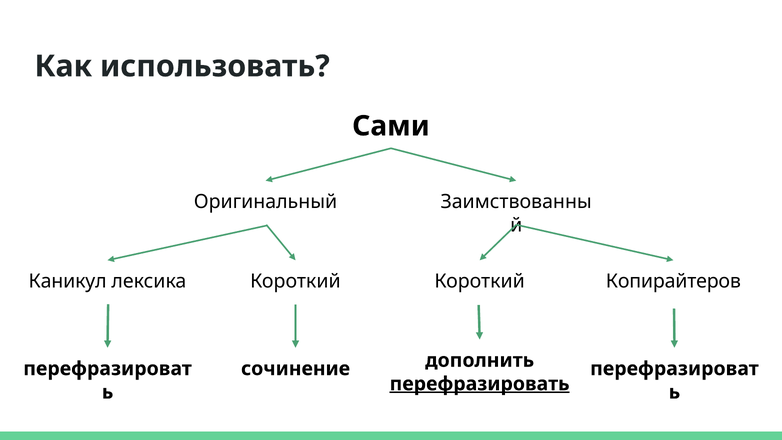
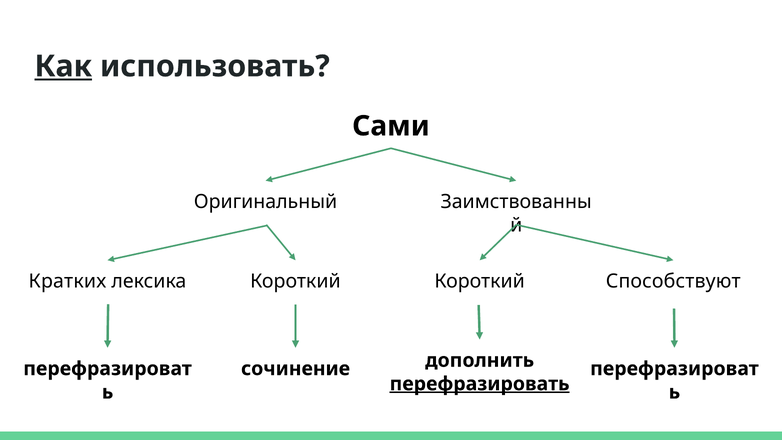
Как underline: none -> present (63, 66)
Каникул: Каникул -> Кратких (67, 281)
Копирайтеров: Копирайтеров -> Способствуют (673, 281)
